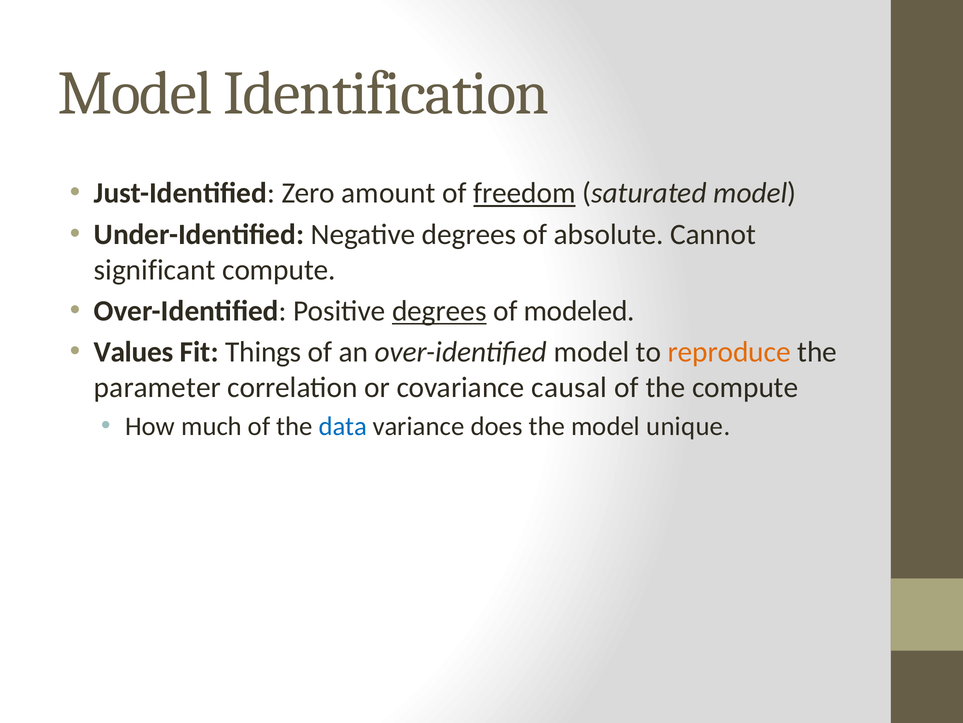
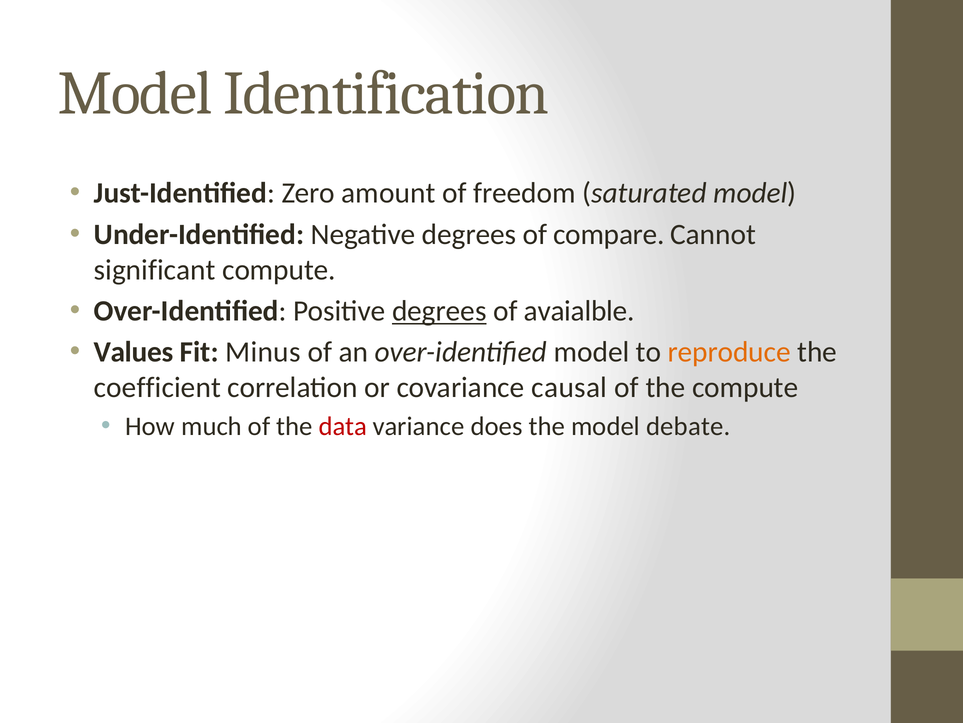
freedom underline: present -> none (524, 193)
absolute: absolute -> compare (609, 234)
modeled: modeled -> avaialble (579, 311)
Things: Things -> Minus (263, 352)
parameter: parameter -> coefficient (157, 387)
data colour: blue -> red (343, 426)
unique: unique -> debate (688, 426)
